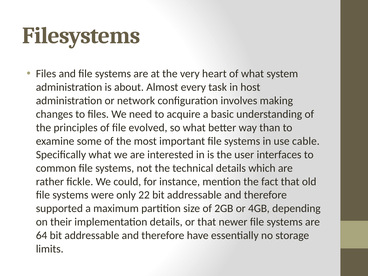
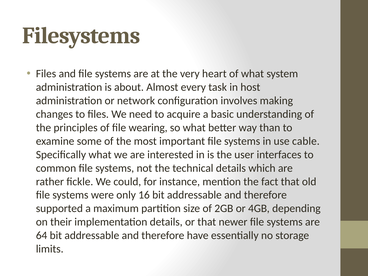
evolved: evolved -> wearing (148, 128)
22: 22 -> 16 (144, 195)
